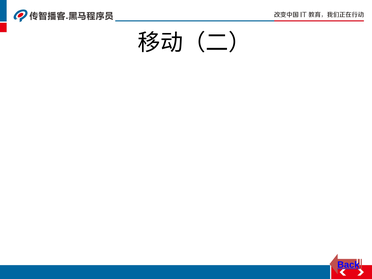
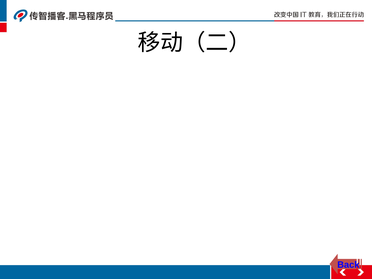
Back underline: present -> none (348, 265)
